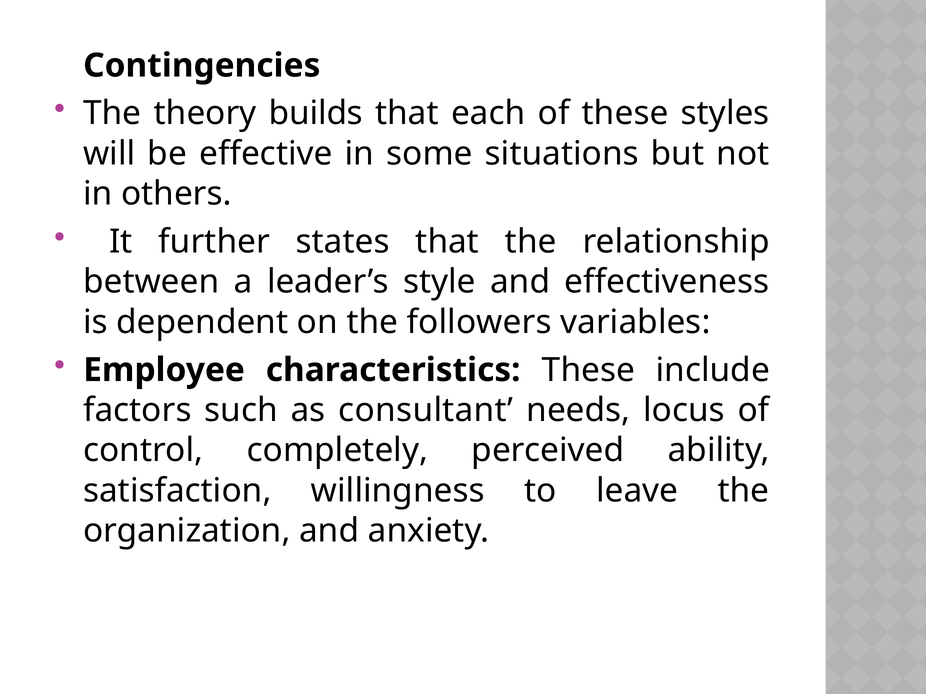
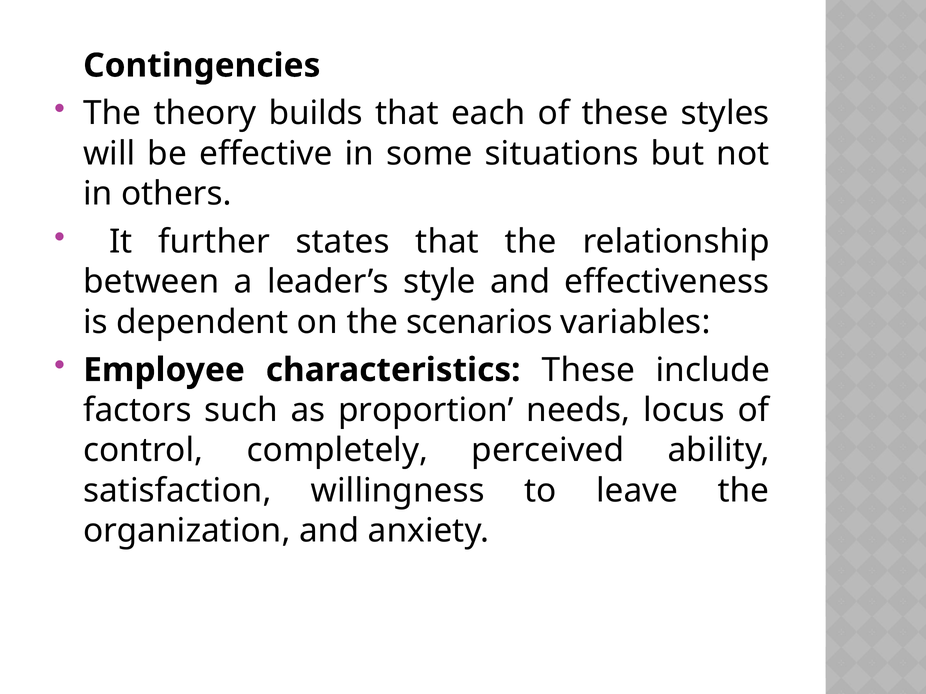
followers: followers -> scenarios (479, 322)
consultant: consultant -> proportion (426, 410)
